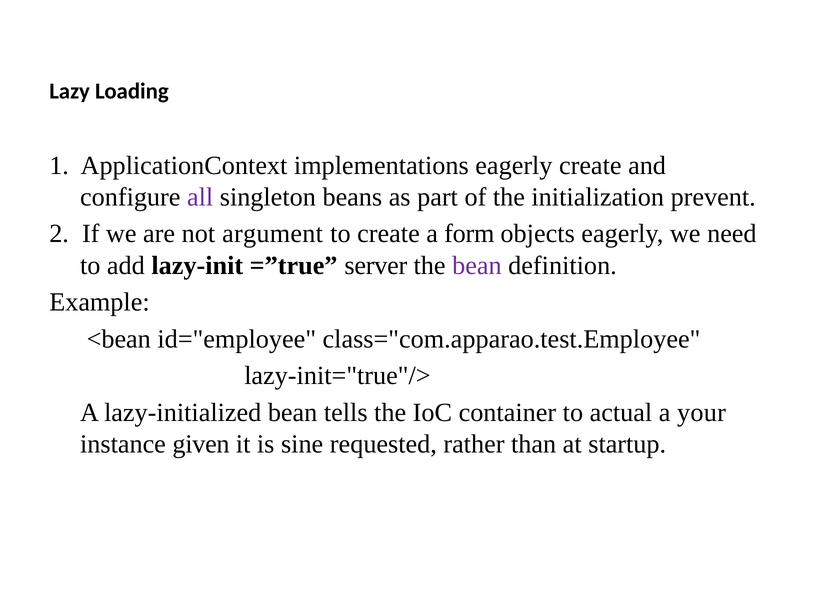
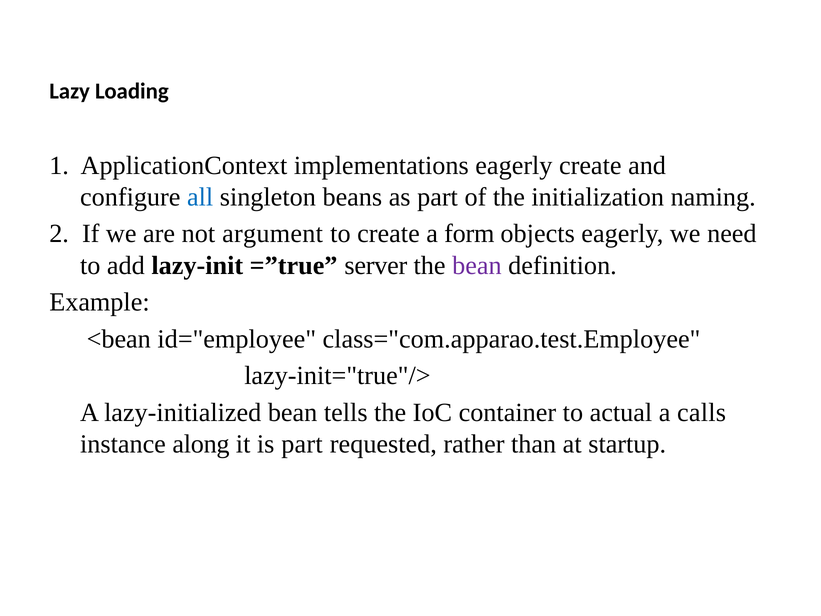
all colour: purple -> blue (200, 197)
prevent: prevent -> naming (713, 197)
your: your -> calls (702, 412)
given: given -> along (201, 444)
is sine: sine -> part (302, 444)
